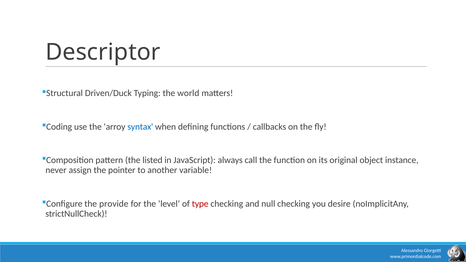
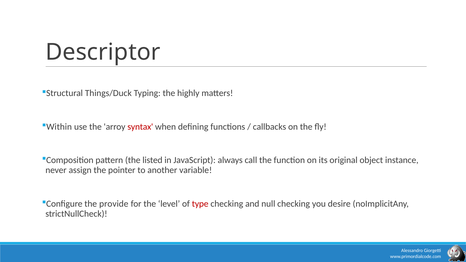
Driven/Duck: Driven/Duck -> Things/Duck (108, 93)
world: world -> highly (188, 93)
Coding: Coding -> Within (59, 127)
syntax colour: blue -> red (140, 127)
